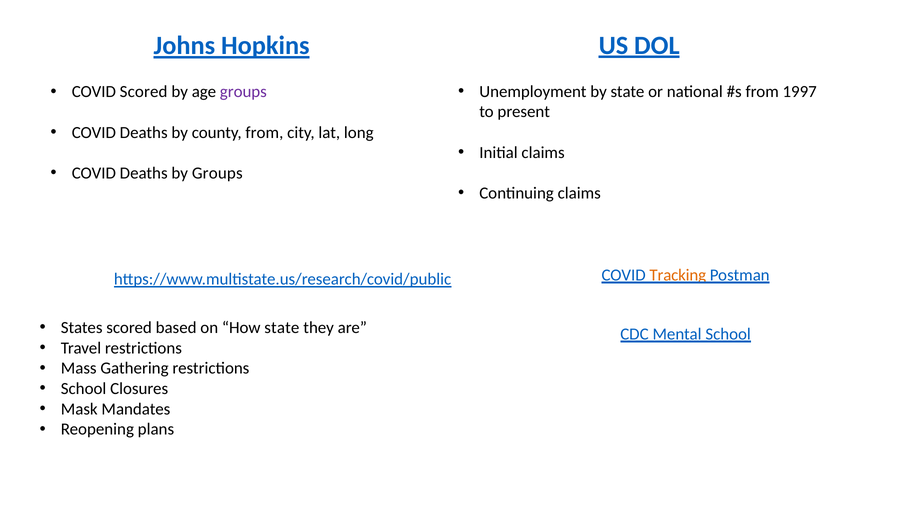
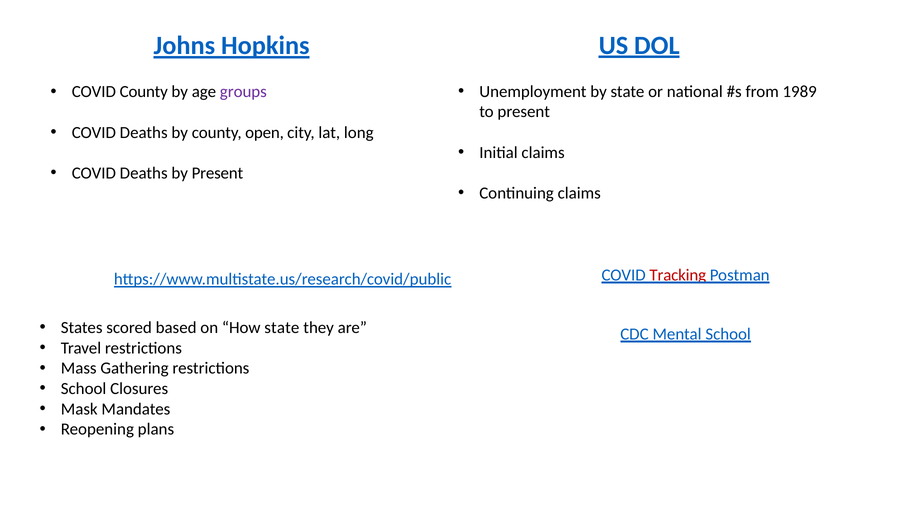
1997: 1997 -> 1989 (800, 92)
COVID Scored: Scored -> County (144, 92)
county from: from -> open (265, 133)
by Groups: Groups -> Present (217, 173)
Tracking colour: orange -> red (678, 275)
